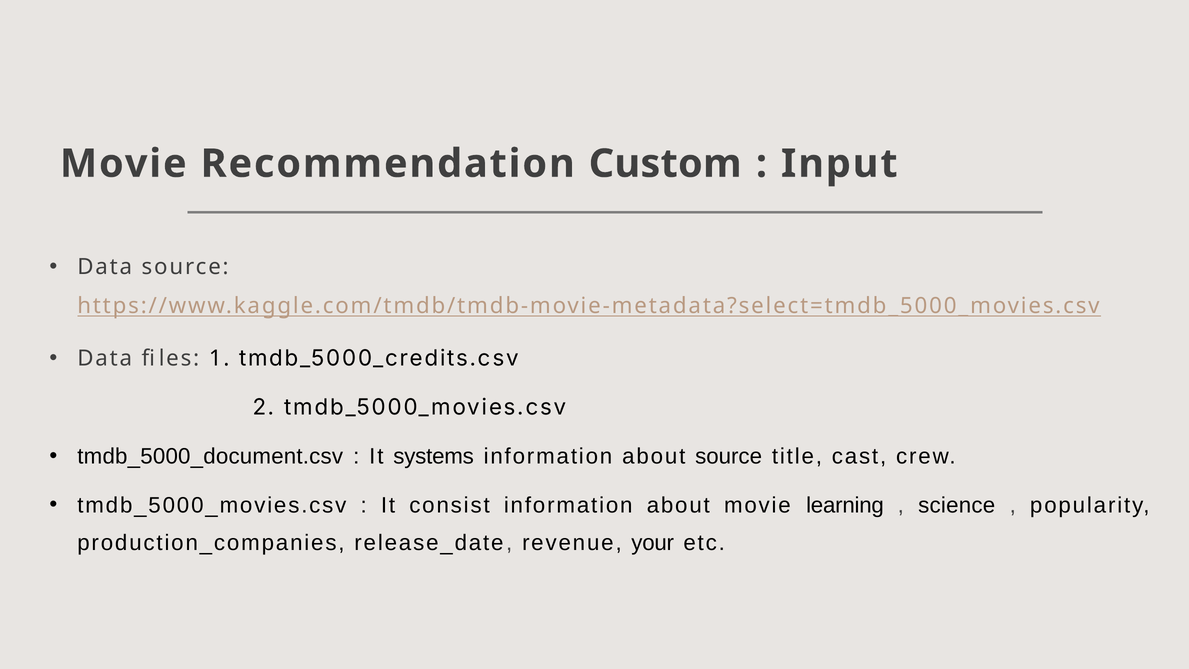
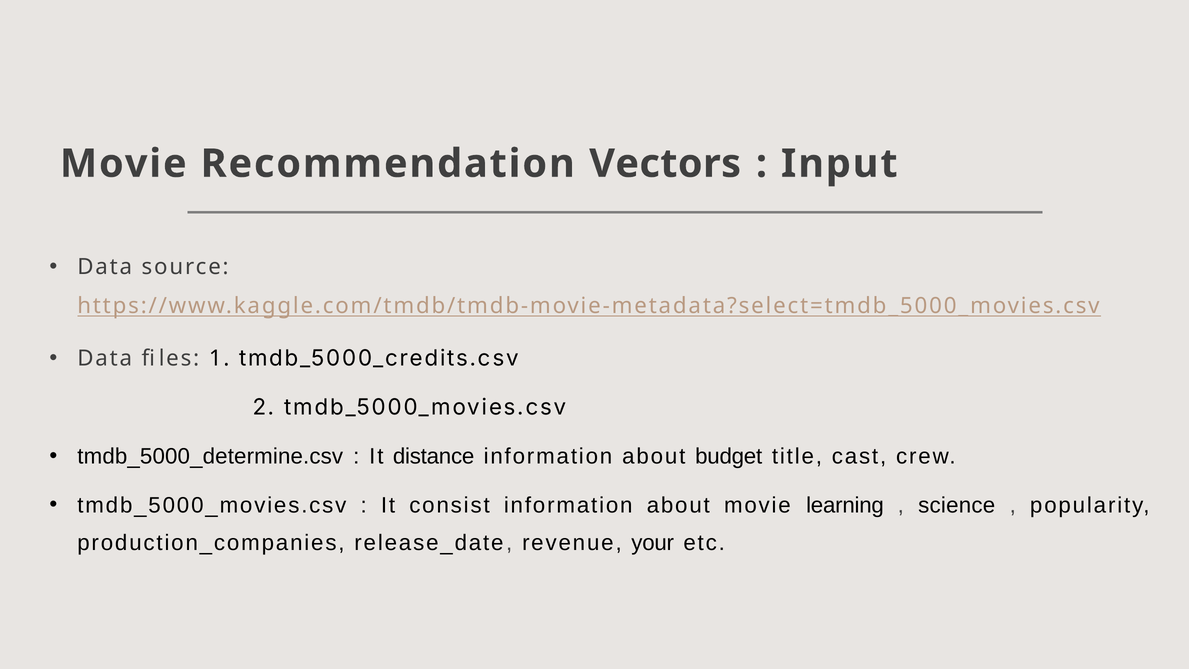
Custom: Custom -> Vectors (665, 164)
tmdb_5000_document.csv: tmdb_5000_document.csv -> tmdb_5000_determine.csv (210, 456)
systems: systems -> distance (434, 456)
about source: source -> budget (729, 456)
